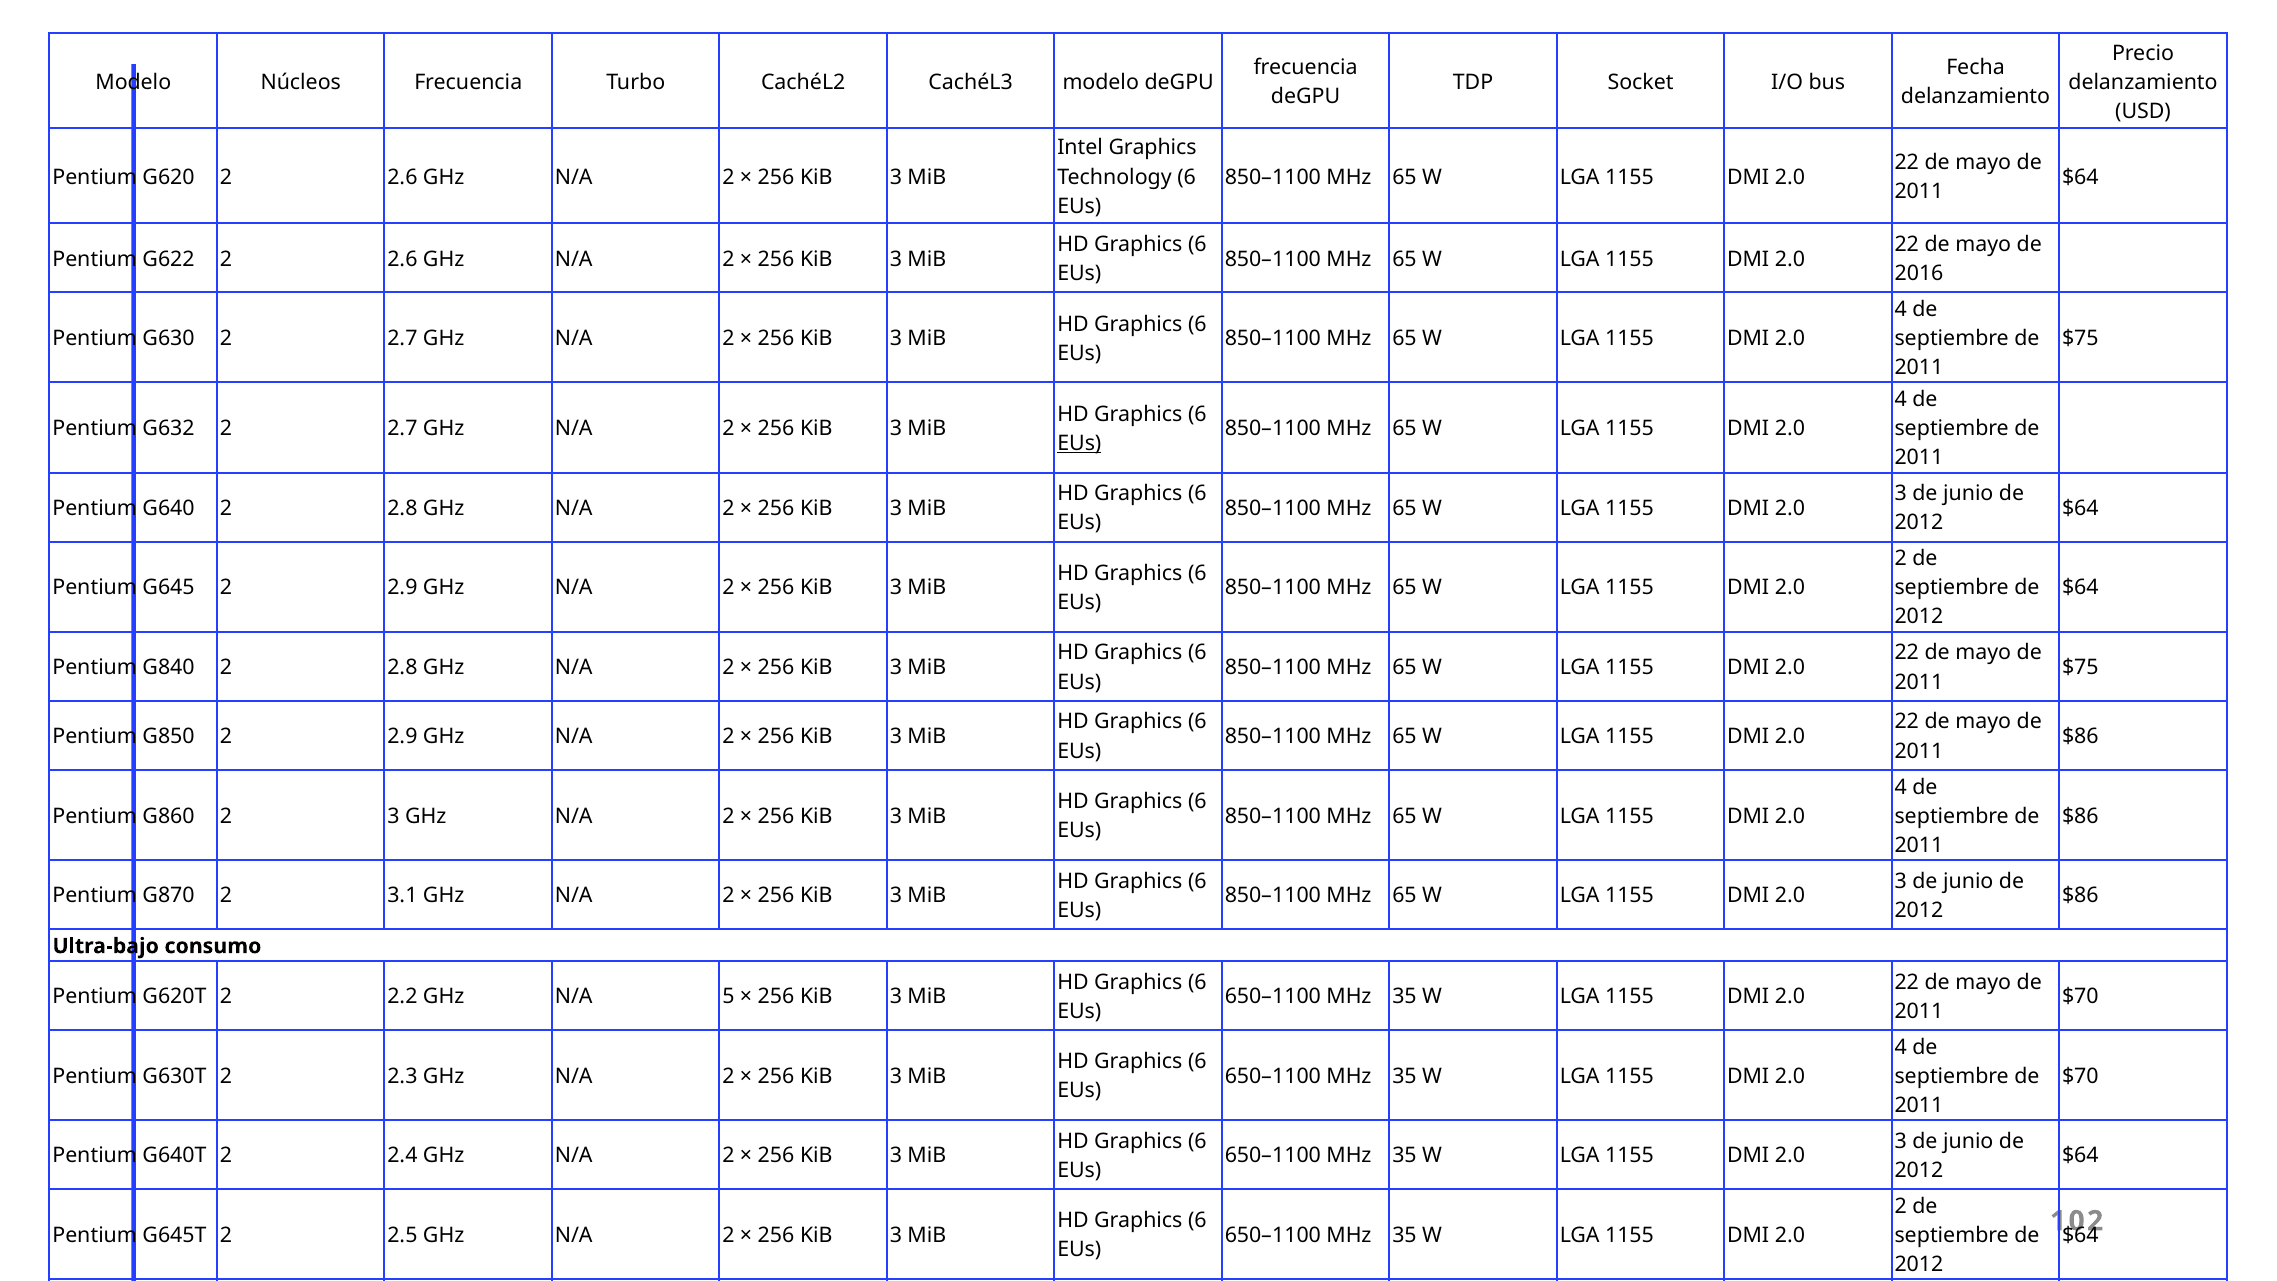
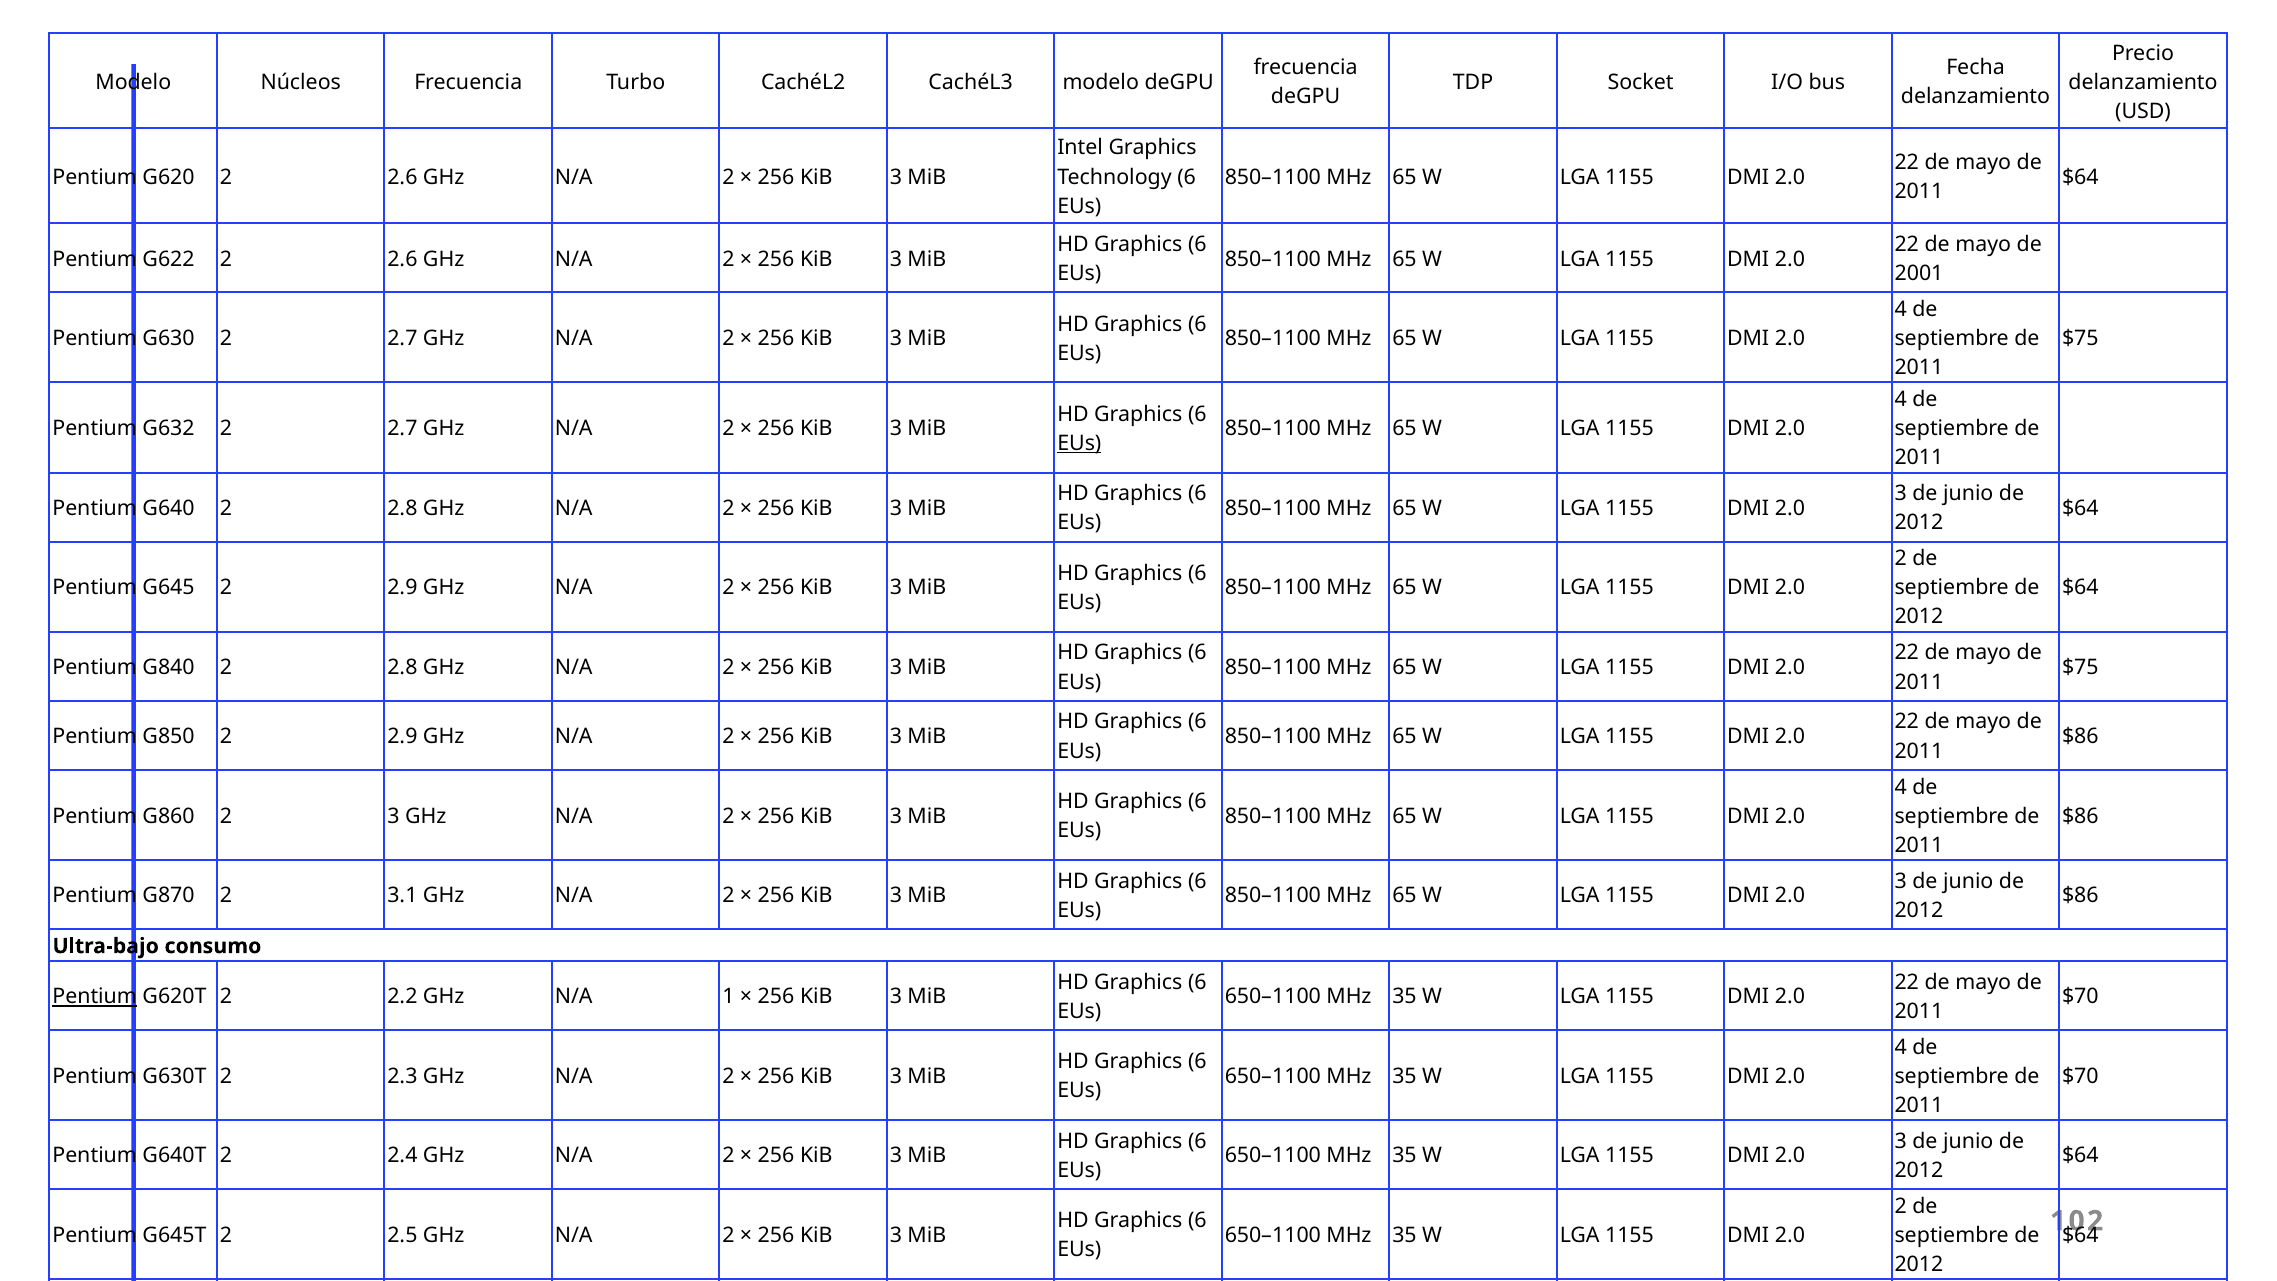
2016: 2016 -> 2001 (1919, 273)
Pentium underline: none -> present (95, 997)
5: 5 -> 1 (728, 997)
